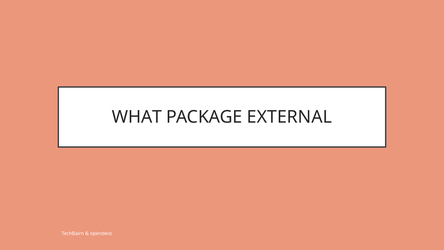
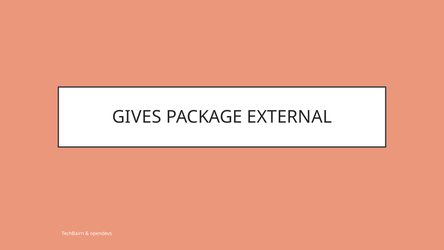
WHAT: WHAT -> GIVES (137, 117)
